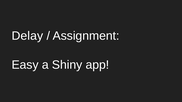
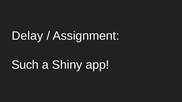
Easy: Easy -> Such (25, 65)
